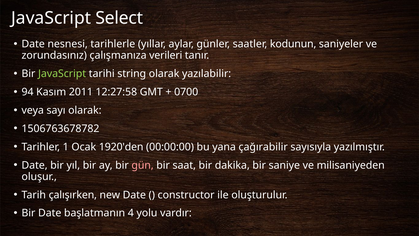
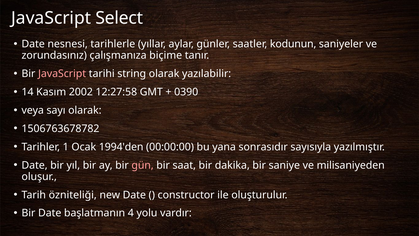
verileri: verileri -> biçime (166, 55)
JavaScript colour: light green -> pink (62, 74)
94: 94 -> 14 (28, 92)
2011: 2011 -> 2002 (81, 92)
0700: 0700 -> 0390 (186, 92)
1920'den: 1920'den -> 1994'den (121, 147)
çağırabilir: çağırabilir -> sonrasıdır (263, 147)
çalışırken: çalışırken -> özniteliği (73, 195)
